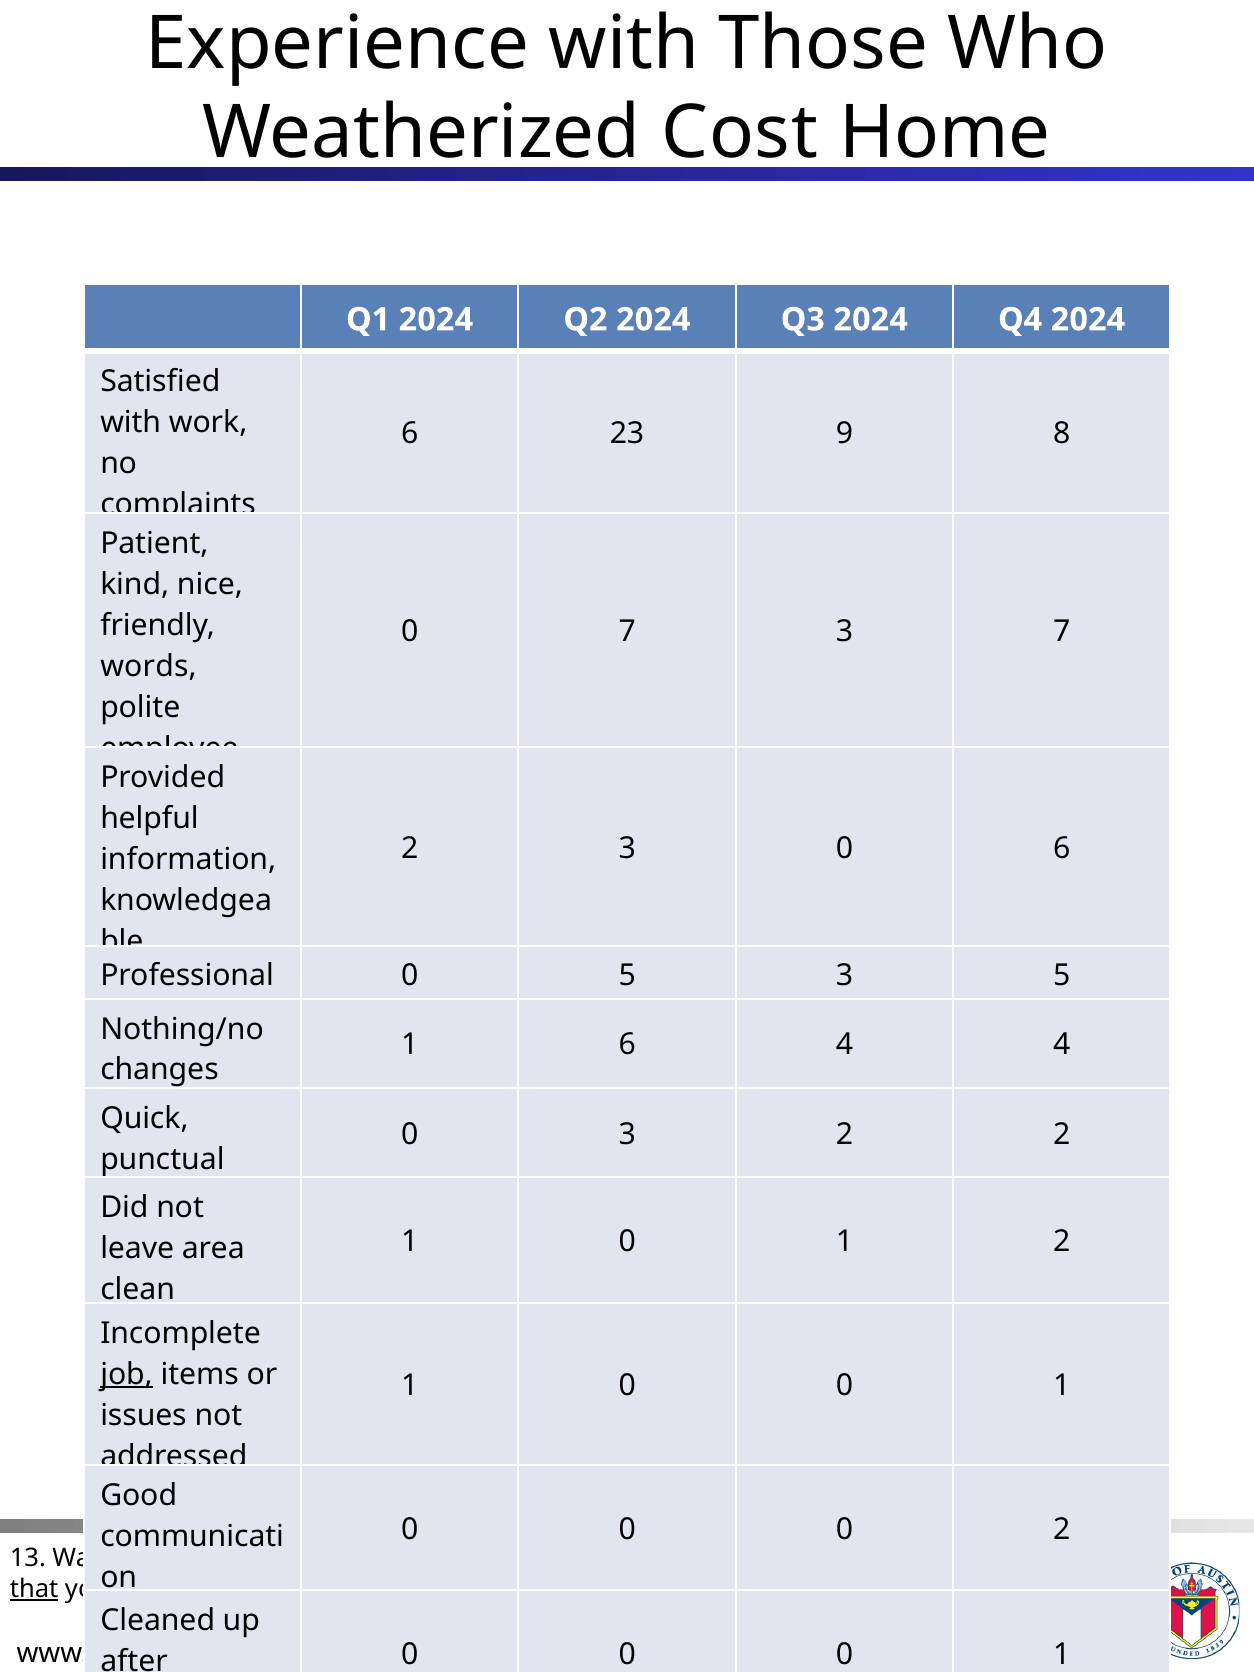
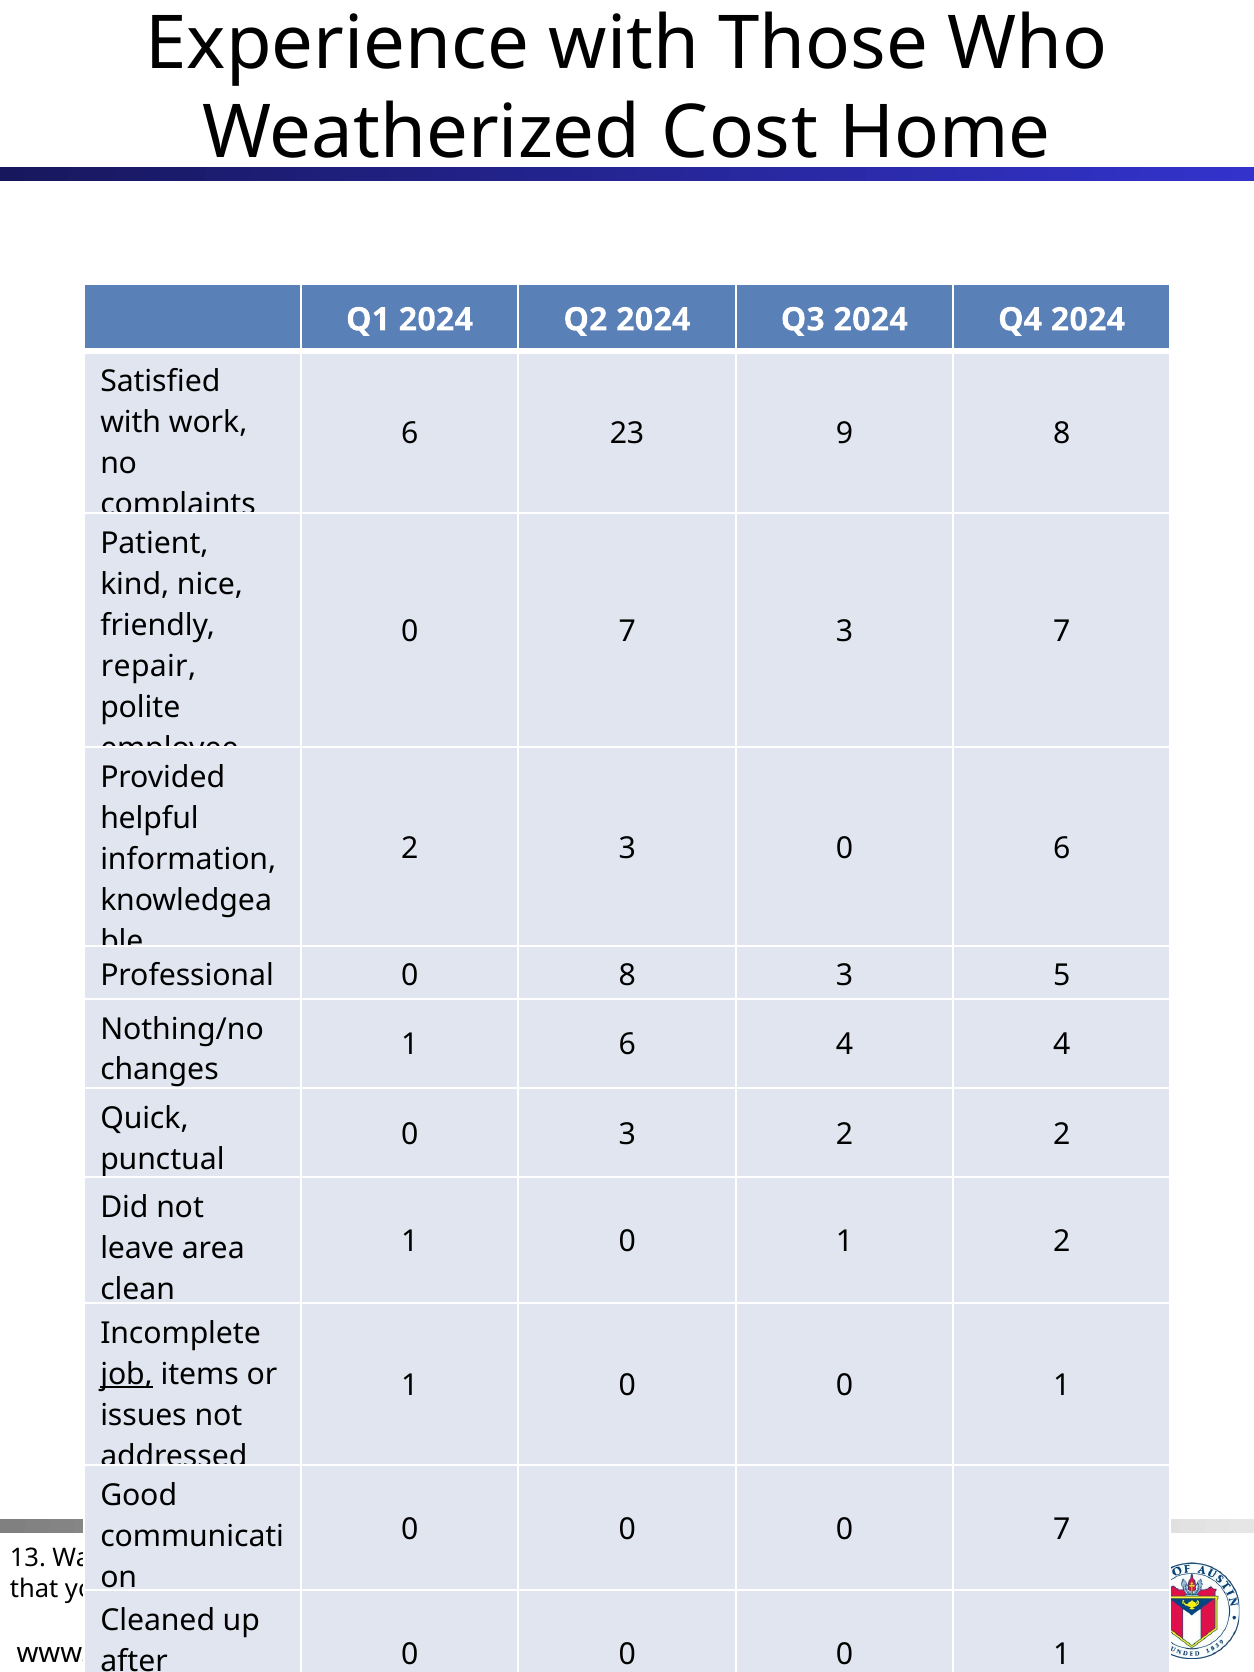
words: words -> repair (148, 666)
0 5: 5 -> 8 (627, 976)
2: 2 -> 7 (1062, 1529)
that underline: present -> none (34, 1589)
